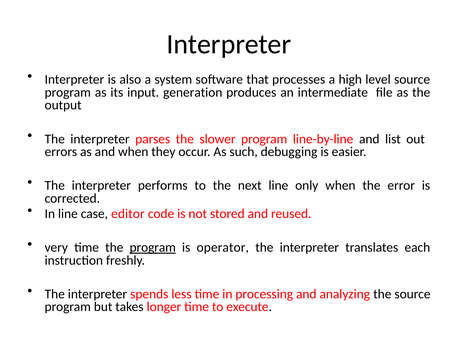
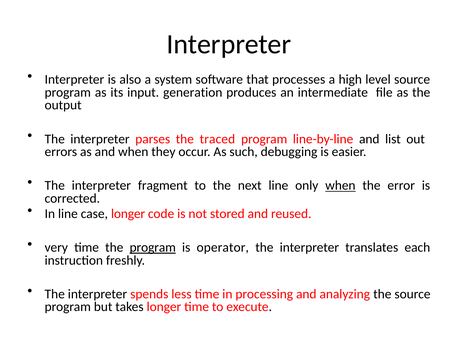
slower: slower -> traced (217, 139)
performs: performs -> fragment (163, 185)
when underline: none -> present (340, 185)
case editor: editor -> longer (128, 213)
